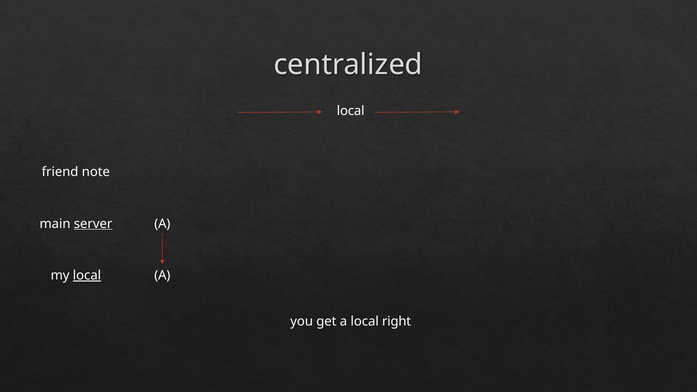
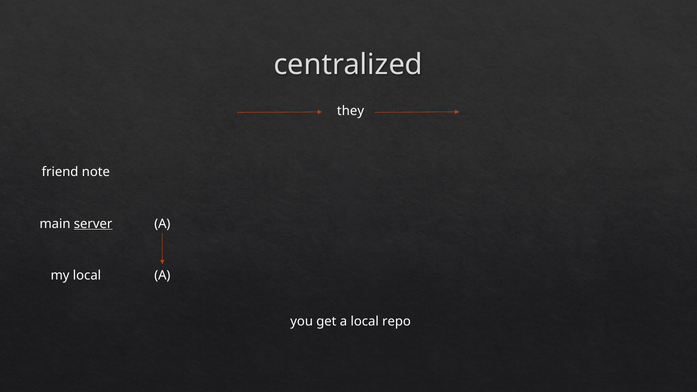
local: local -> they (351, 111)
local underline: present -> none (87, 276)
right: right -> repo (396, 322)
